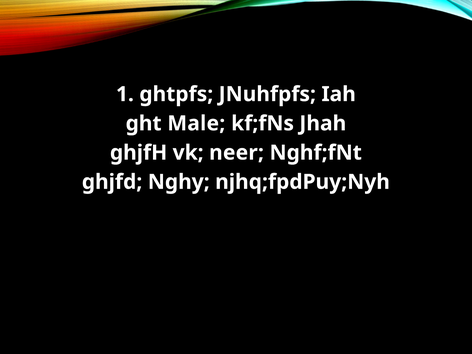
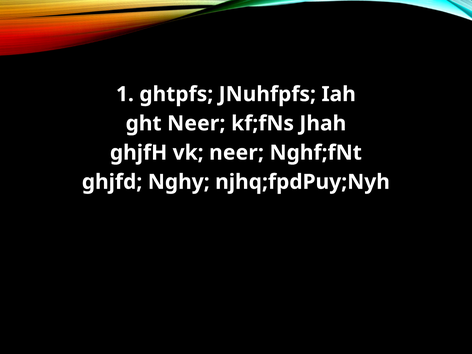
ght Male: Male -> Neer (196, 123)
